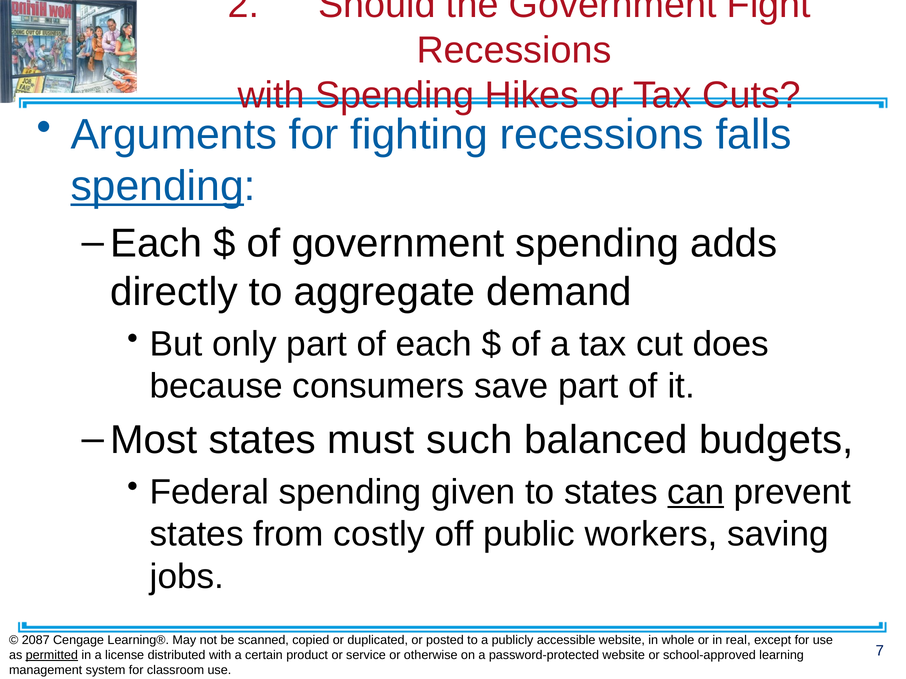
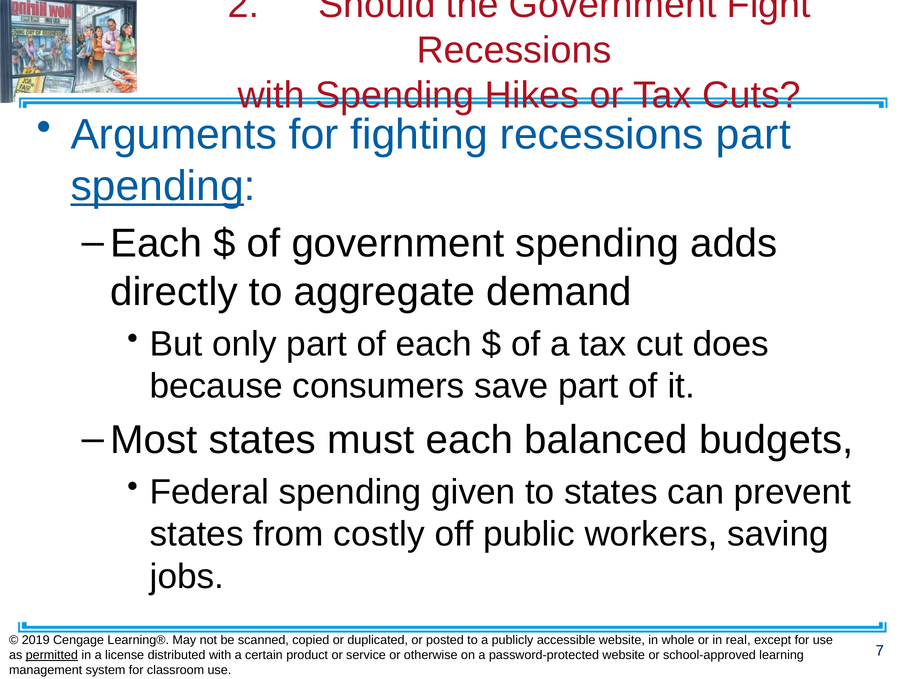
recessions falls: falls -> part (753, 135)
must such: such -> each (470, 440)
can underline: present -> none (696, 492)
2087: 2087 -> 2019 (36, 641)
